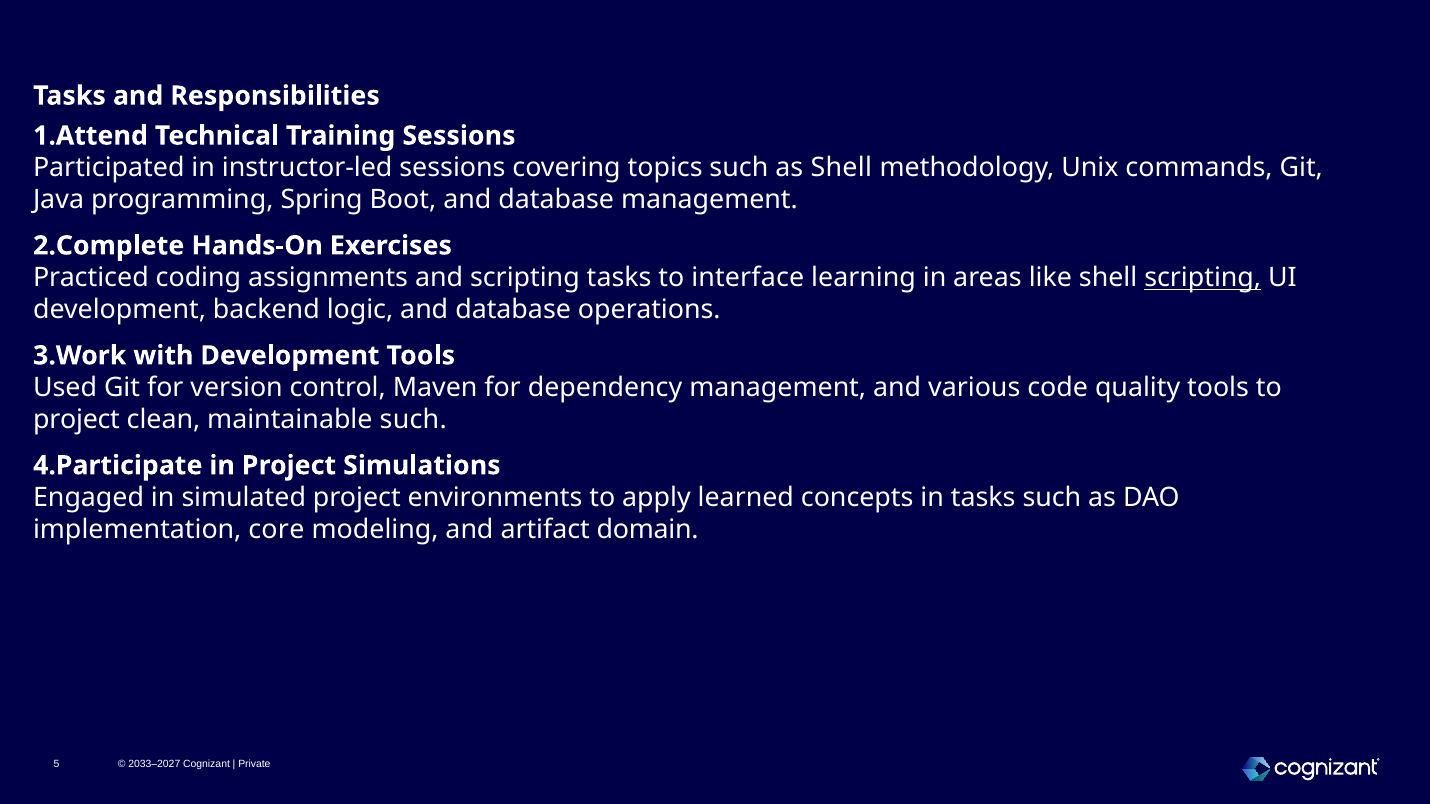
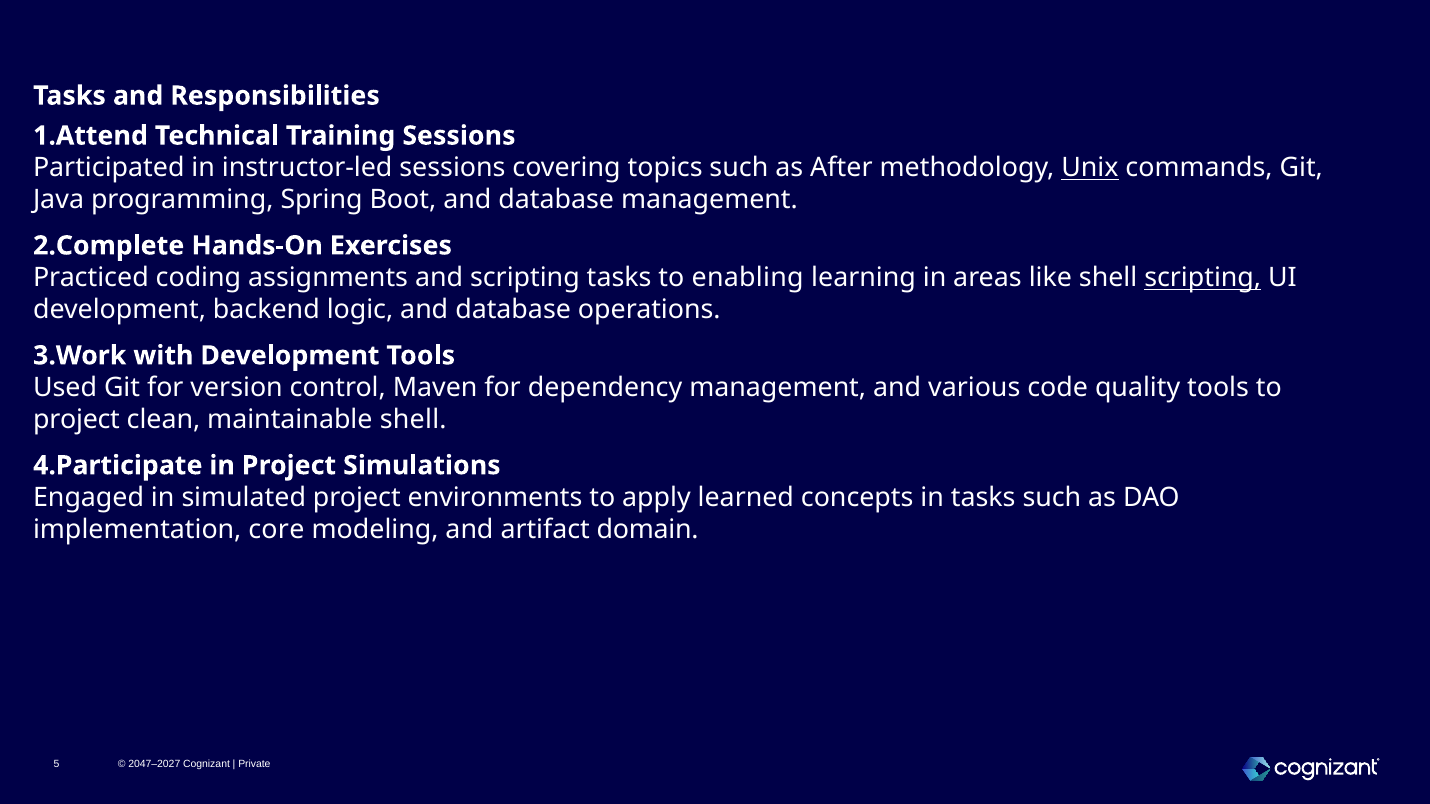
as Shell: Shell -> After (841, 168)
Unix underline: none -> present (1090, 168)
interface: interface -> enabling (748, 278)
maintainable such: such -> shell (413, 420)
2033–2027: 2033–2027 -> 2047–2027 (154, 765)
